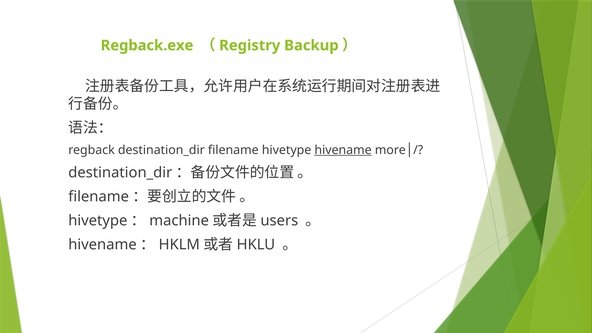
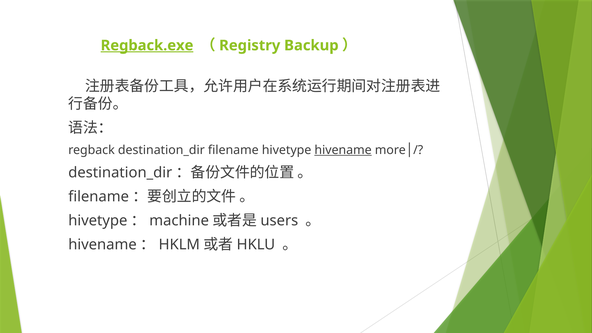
Regback.exe underline: none -> present (147, 45)
